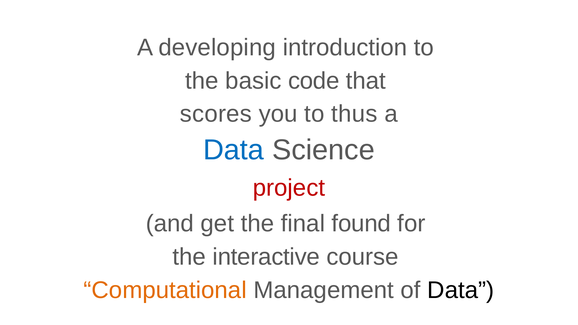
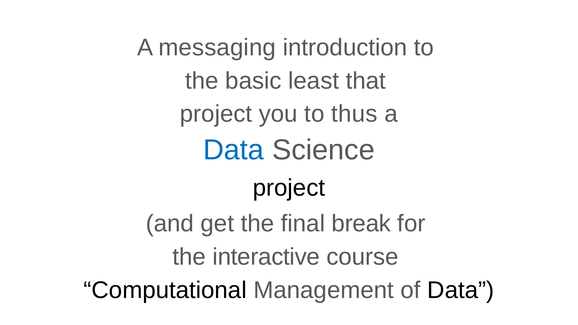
developing: developing -> messaging (217, 48)
code: code -> least (314, 81)
scores: scores -> project (216, 114)
project colour: red -> black (289, 188)
found: found -> break (361, 224)
Computational colour: orange -> black (165, 290)
